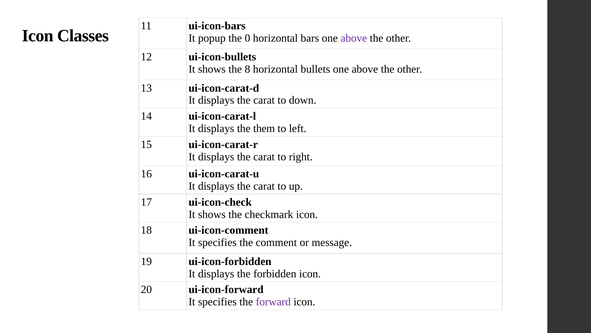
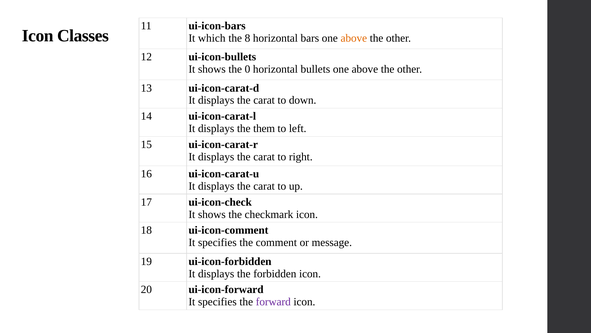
popup: popup -> which (212, 38)
0: 0 -> 8 (247, 38)
above colour: purple -> orange (354, 38)
8: 8 -> 0 (247, 69)
